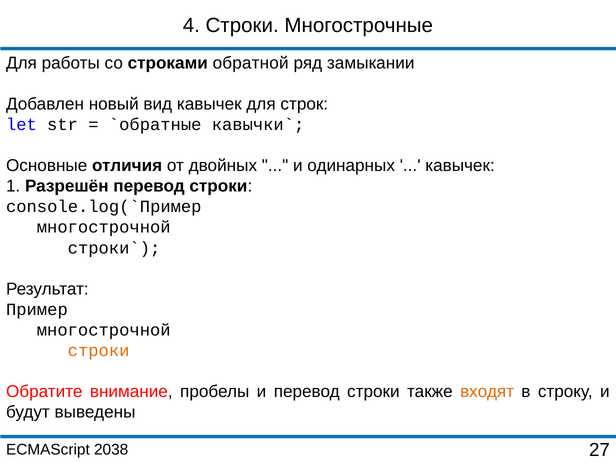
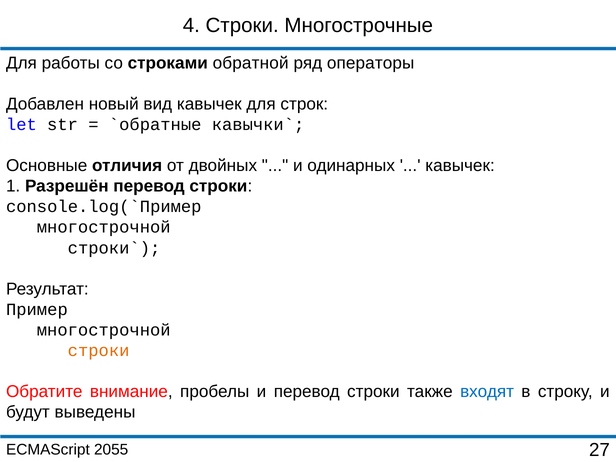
замыкании: замыкании -> операторы (371, 63)
входят colour: orange -> blue (487, 392)
2038: 2038 -> 2055 (111, 450)
